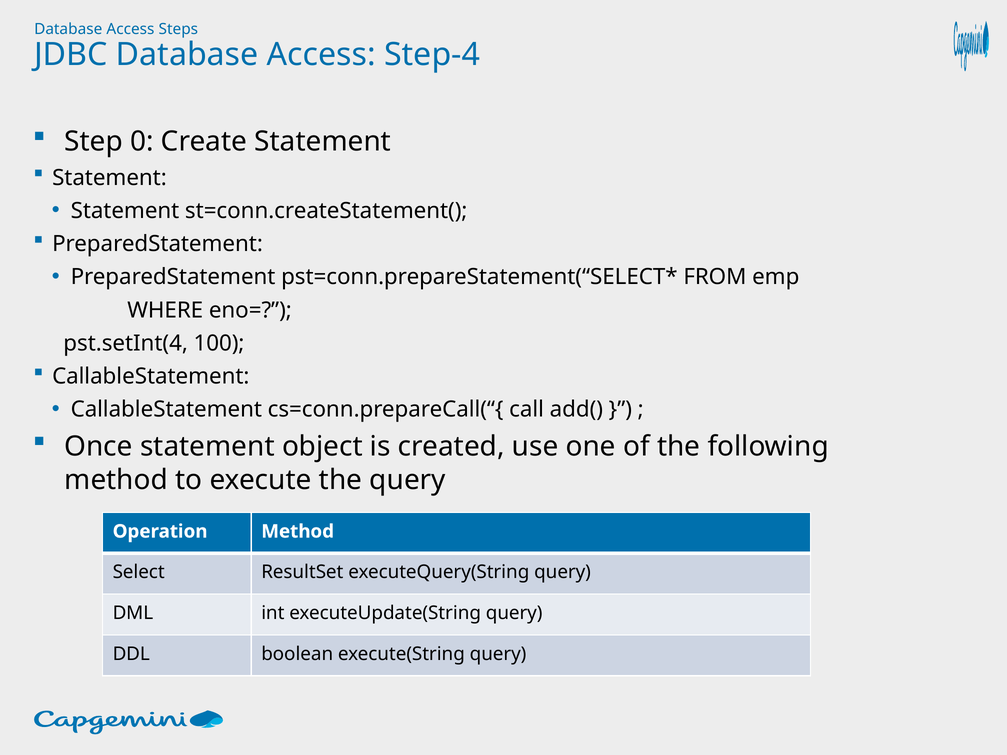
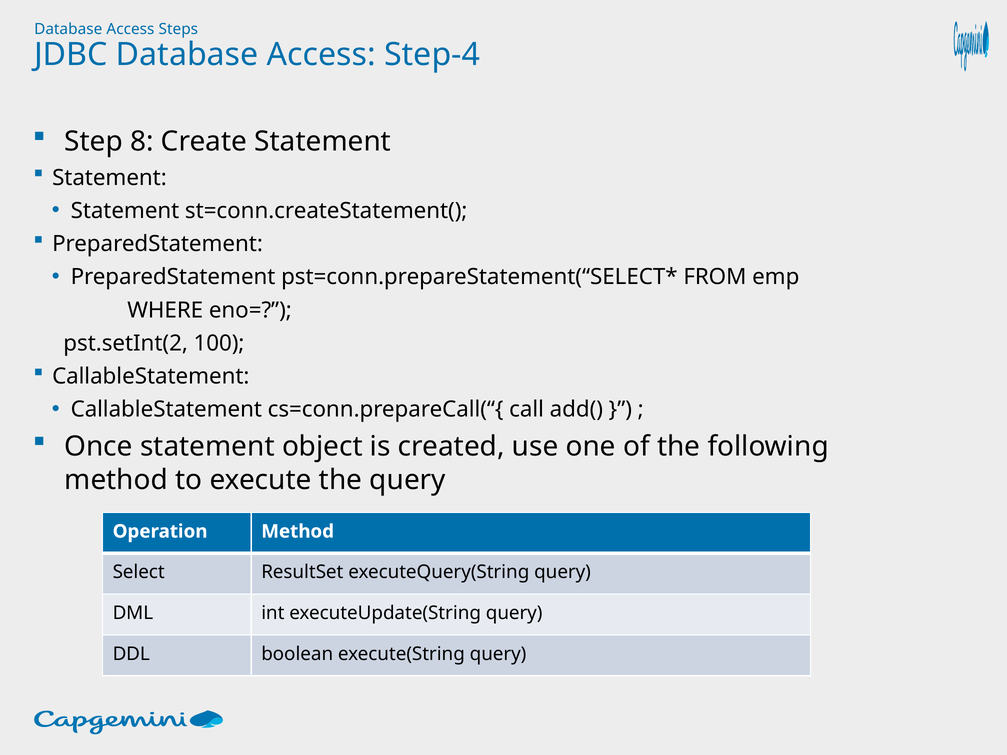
0: 0 -> 8 (142, 142)
pst.setInt(4: pst.setInt(4 -> pst.setInt(2 (126, 343)
